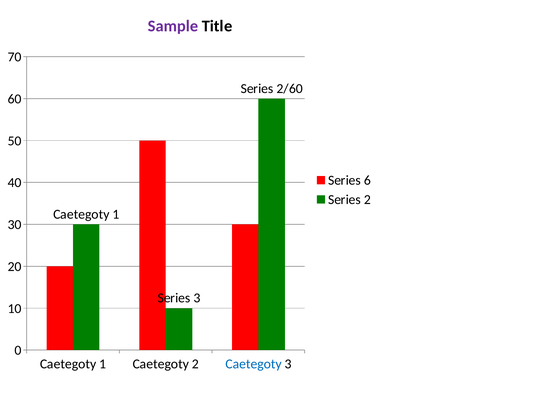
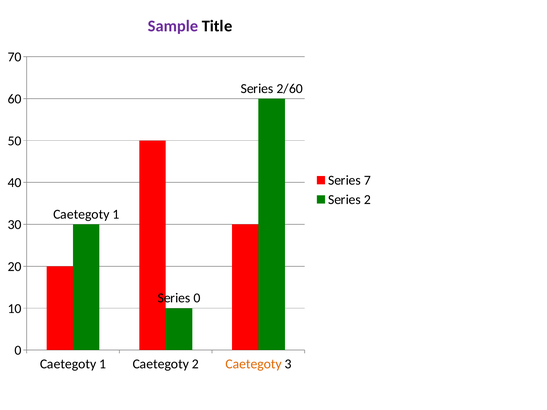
6: 6 -> 7 (367, 181)
Series 3: 3 -> 0 (197, 298)
Caetegoty colour: blue -> orange (253, 364)
